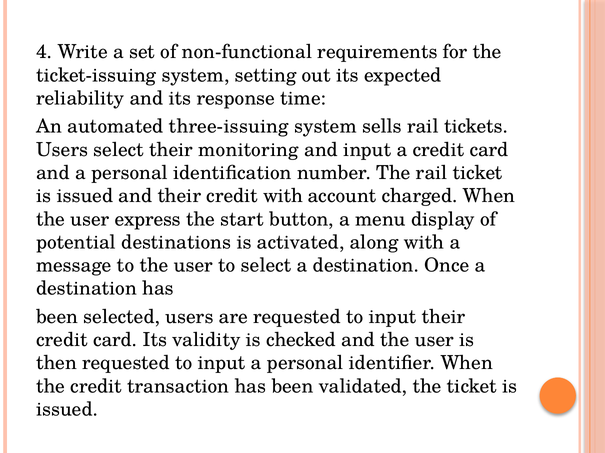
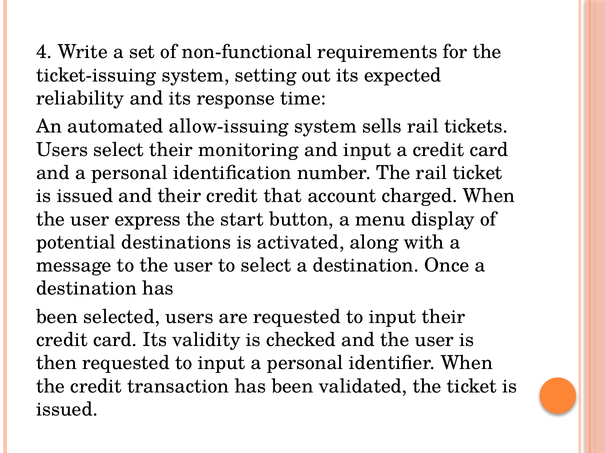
three-issuing: three-issuing -> allow-issuing (229, 127)
credit with: with -> that (283, 196)
